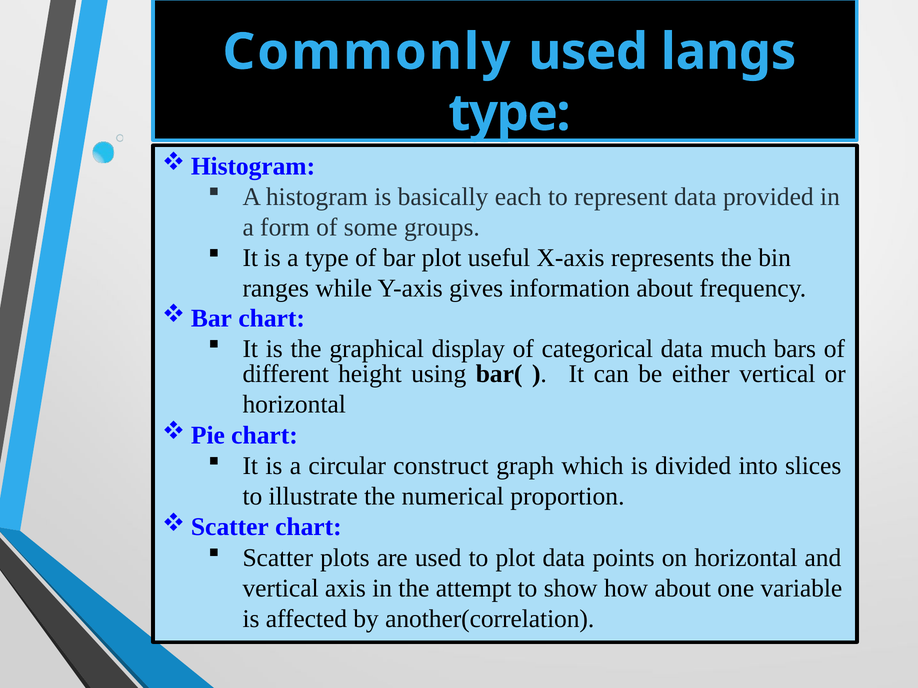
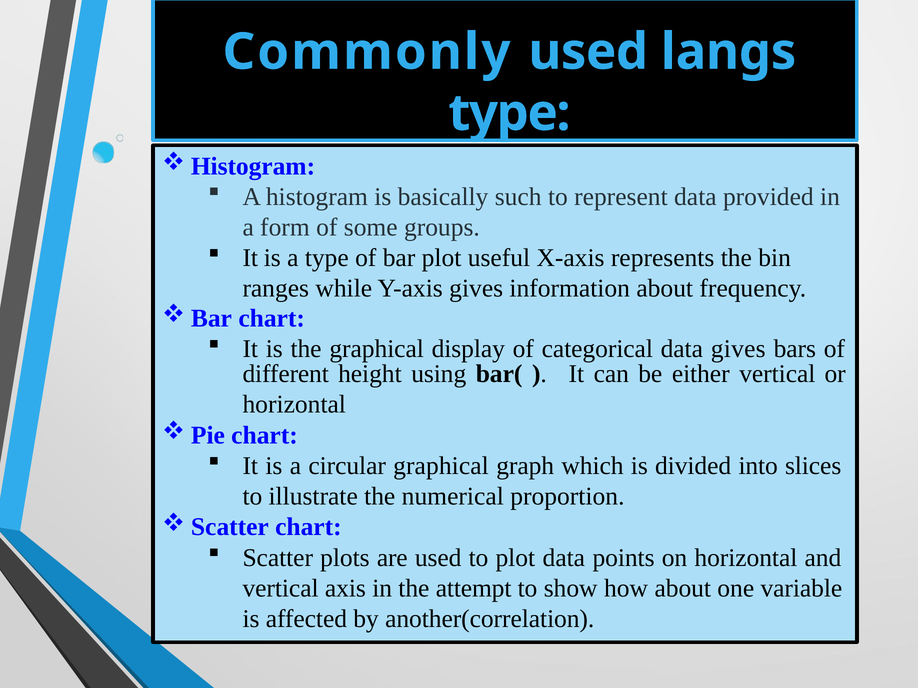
each: each -> such (518, 197)
data much: much -> gives (738, 349)
circular construct: construct -> graphical (441, 466)
